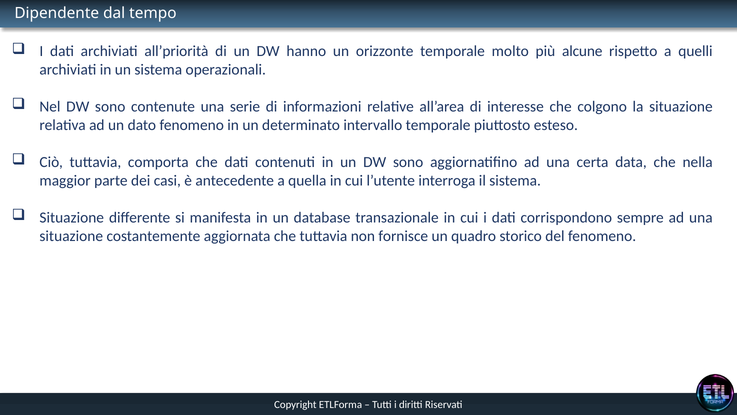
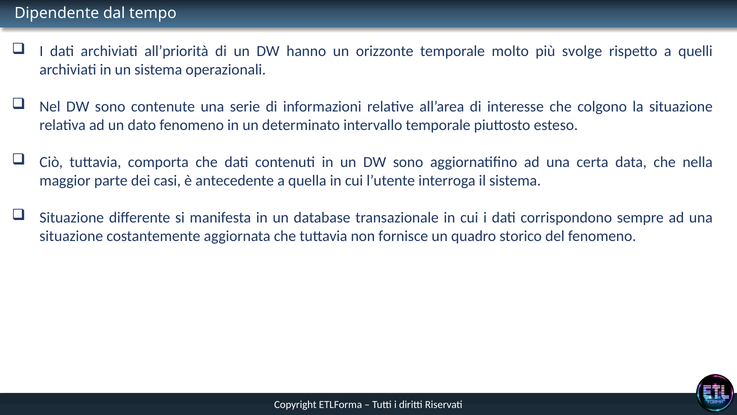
alcune: alcune -> svolge (582, 51)
